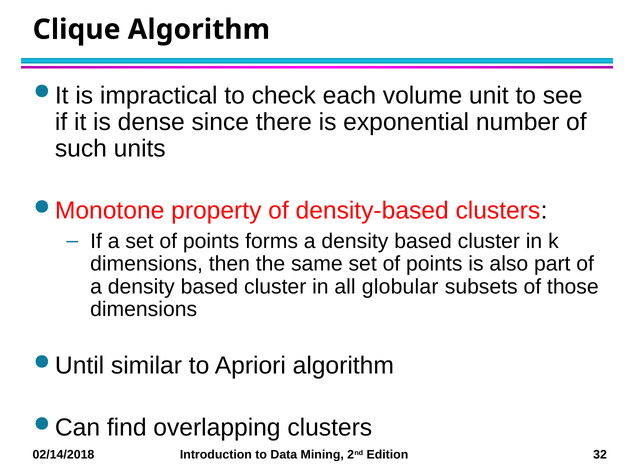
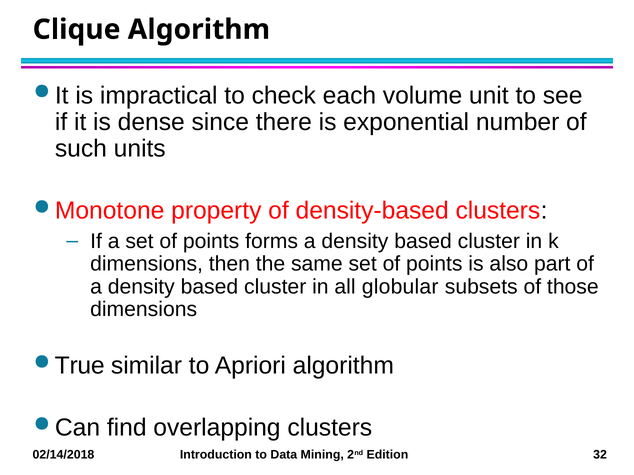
Until: Until -> True (80, 366)
